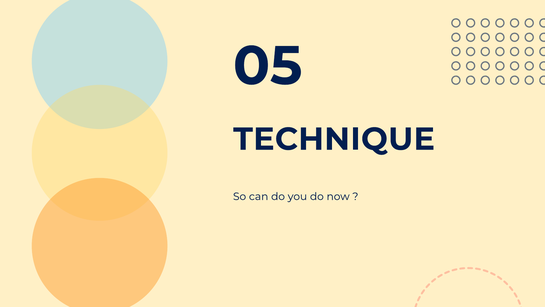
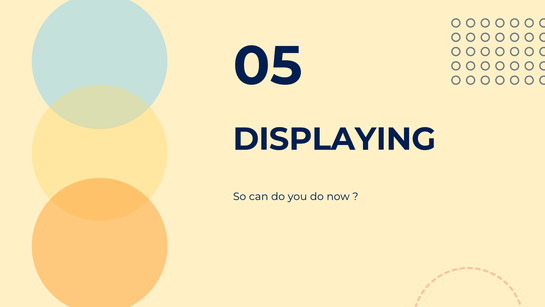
TECHNIQUE: TECHNIQUE -> DISPLAYING (334, 139)
